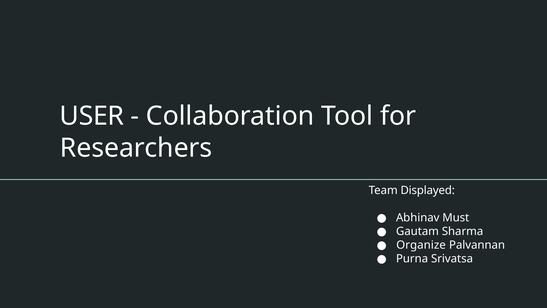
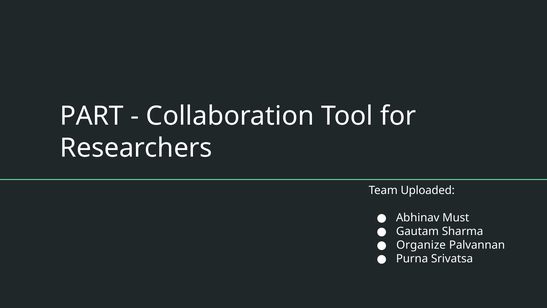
USER: USER -> PART (92, 116)
Displayed: Displayed -> Uploaded (428, 190)
